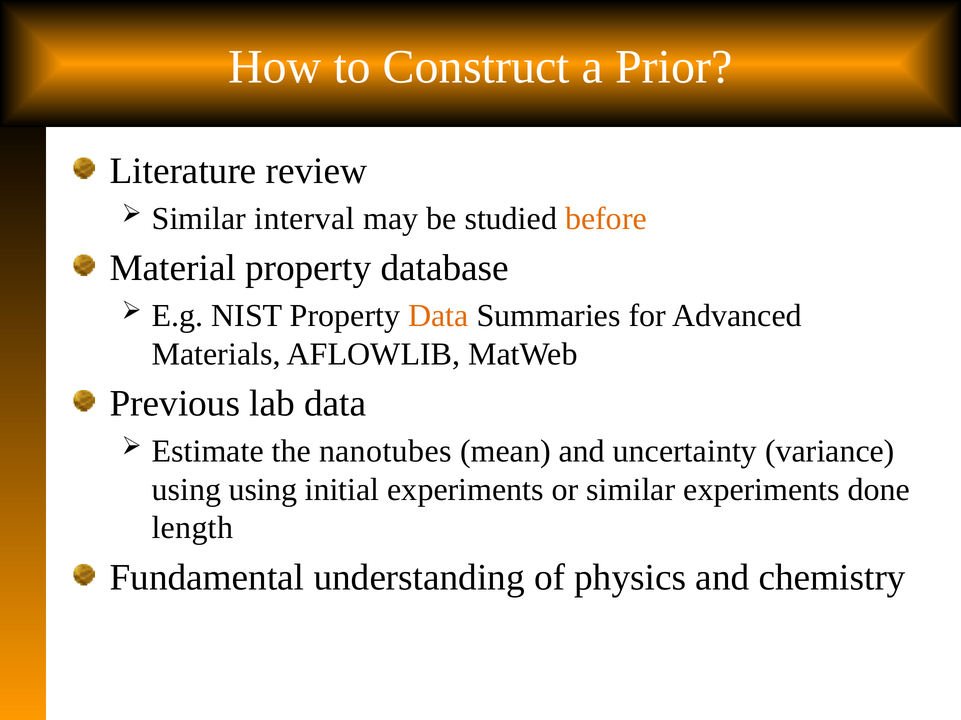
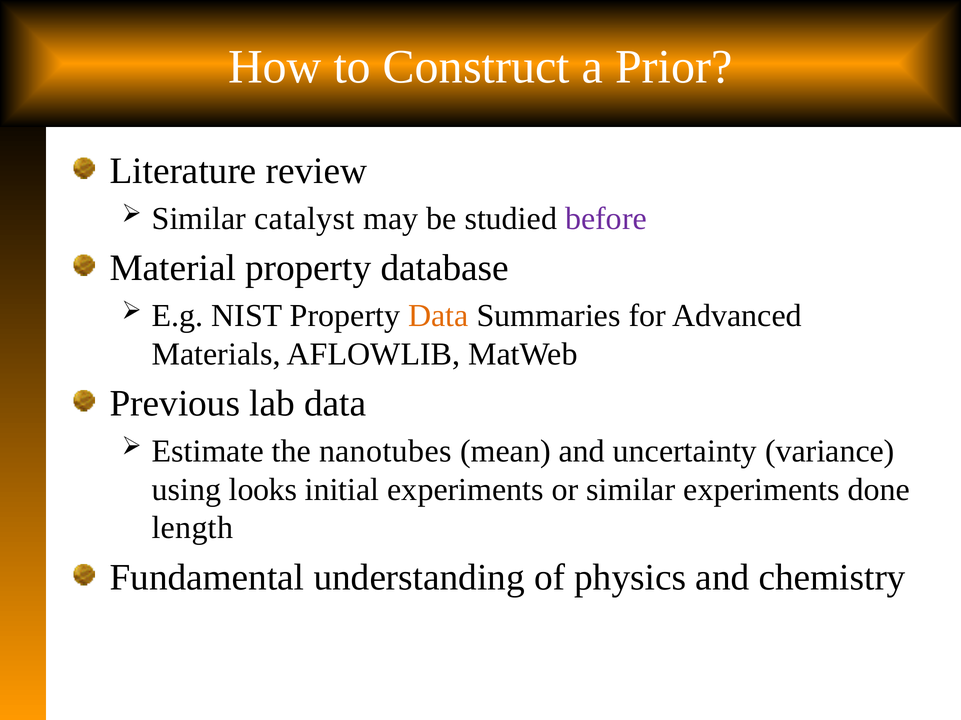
interval: interval -> catalyst (304, 219)
before colour: orange -> purple (606, 219)
using using: using -> looks (263, 490)
